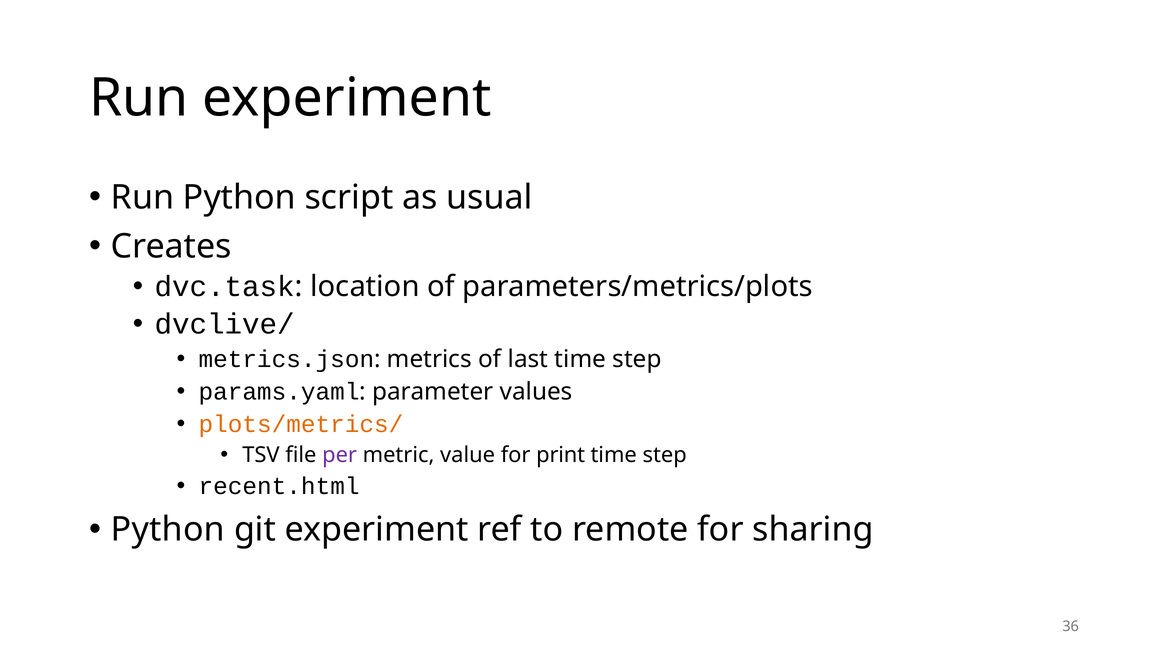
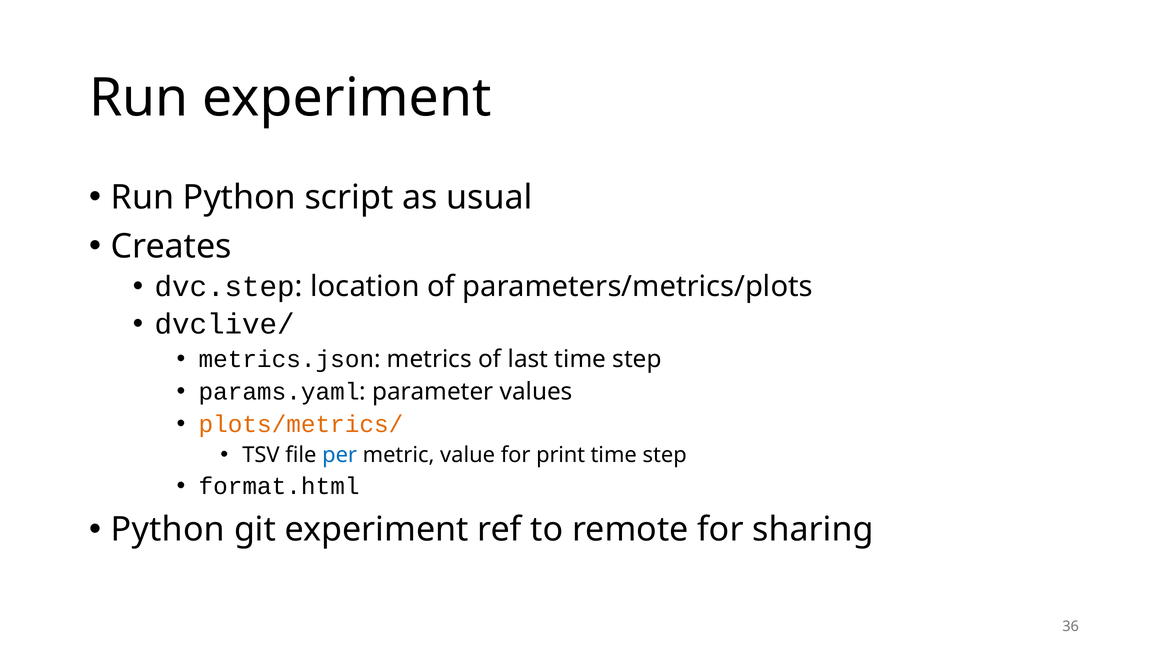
dvc.task: dvc.task -> dvc.step (225, 287)
per colour: purple -> blue (340, 455)
recent.html: recent.html -> format.html (279, 486)
